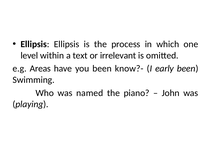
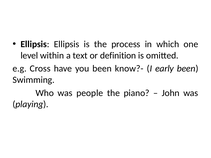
irrelevant: irrelevant -> definition (118, 56)
Areas: Areas -> Cross (40, 69)
named: named -> people (90, 93)
